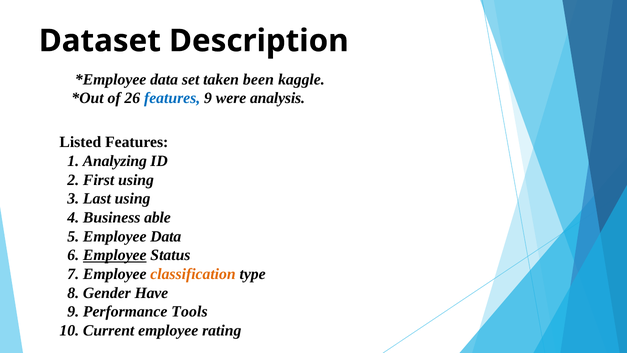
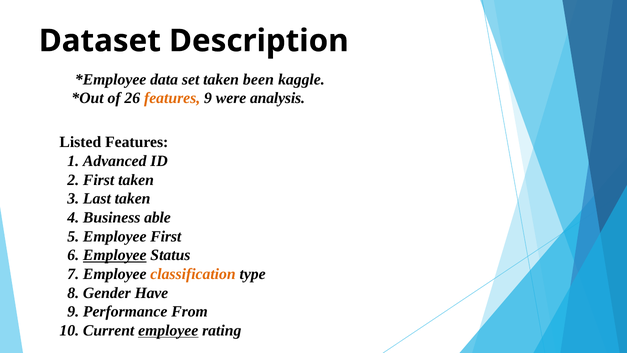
features colour: blue -> orange (172, 98)
Analyzing: Analyzing -> Advanced (115, 161)
First using: using -> taken (136, 180)
Last using: using -> taken (133, 199)
Employee Data: Data -> First (166, 236)
Tools: Tools -> From (190, 311)
employee underline: none -> present (168, 330)
